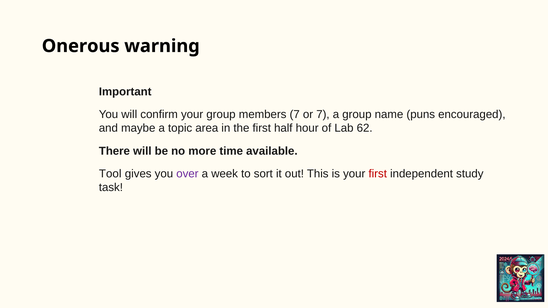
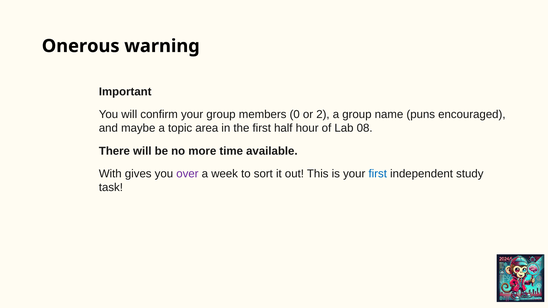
members 7: 7 -> 0 (295, 115)
or 7: 7 -> 2 (323, 115)
62: 62 -> 08 (365, 128)
Tool: Tool -> With (110, 174)
first colour: red -> blue (378, 174)
